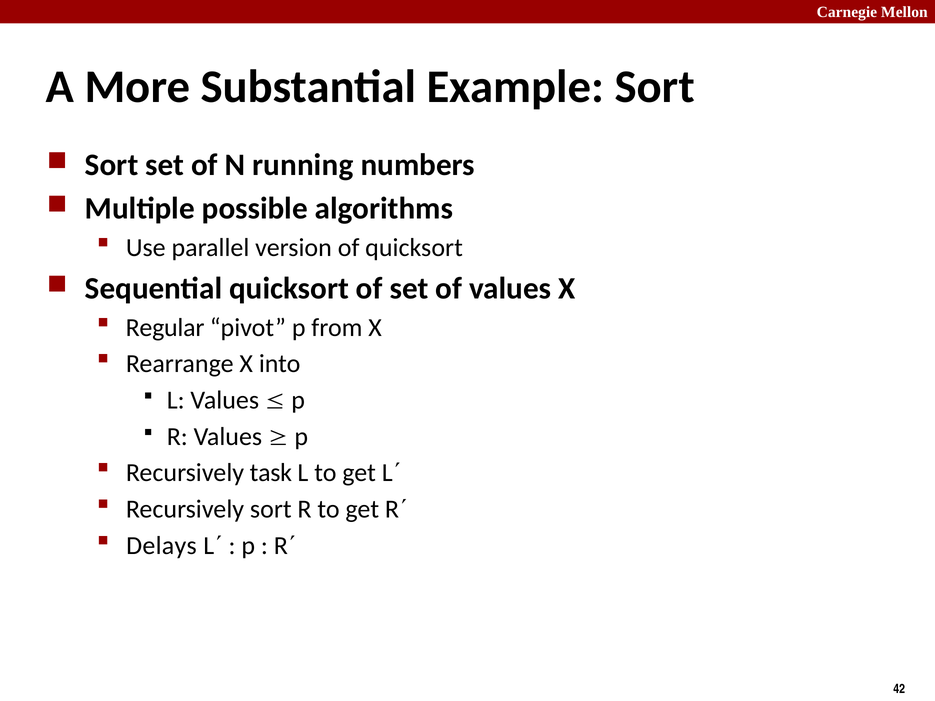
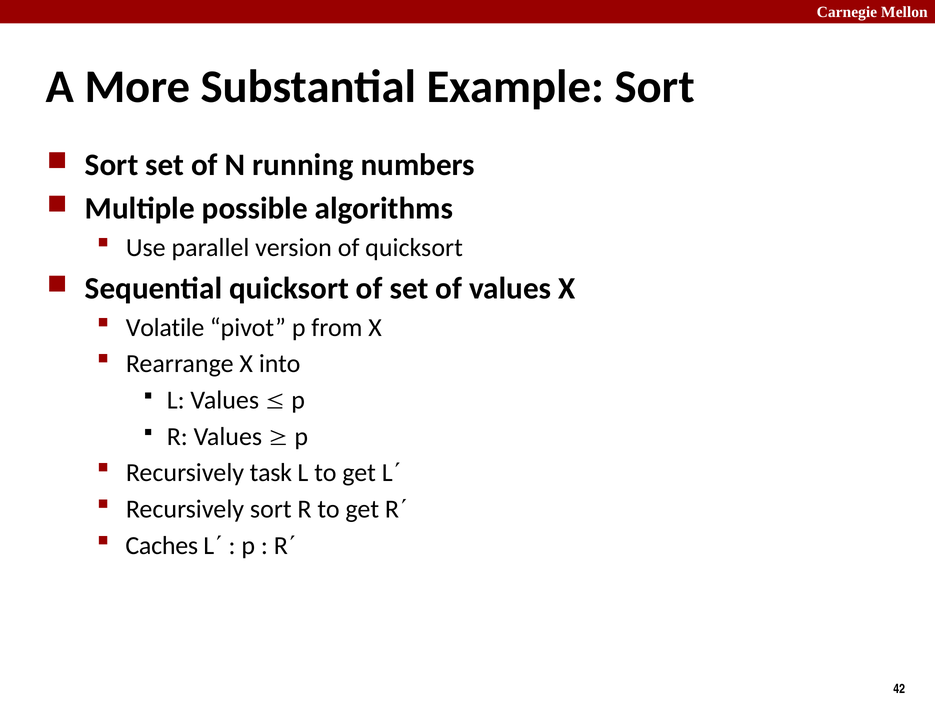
Regular: Regular -> Volatile (165, 328)
Delays: Delays -> Caches (162, 546)
